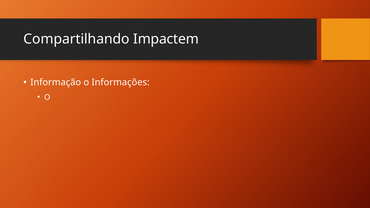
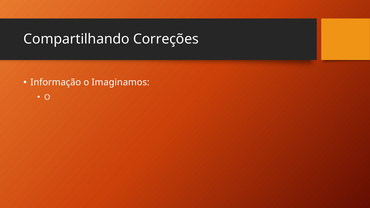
Impactem: Impactem -> Correções (166, 39)
Informações: Informações -> Imaginamos (121, 82)
